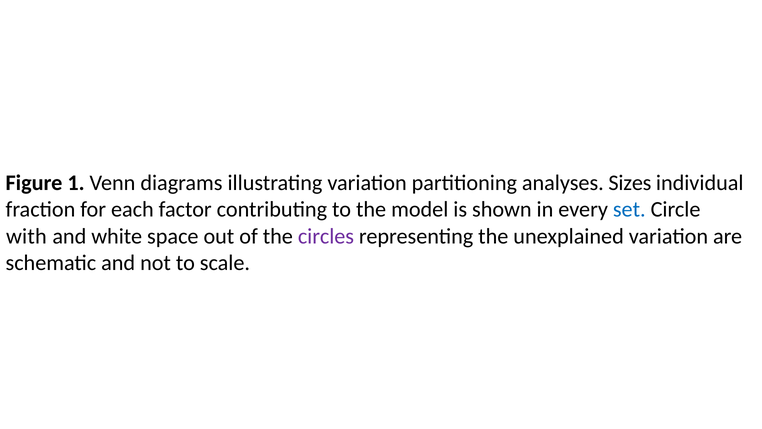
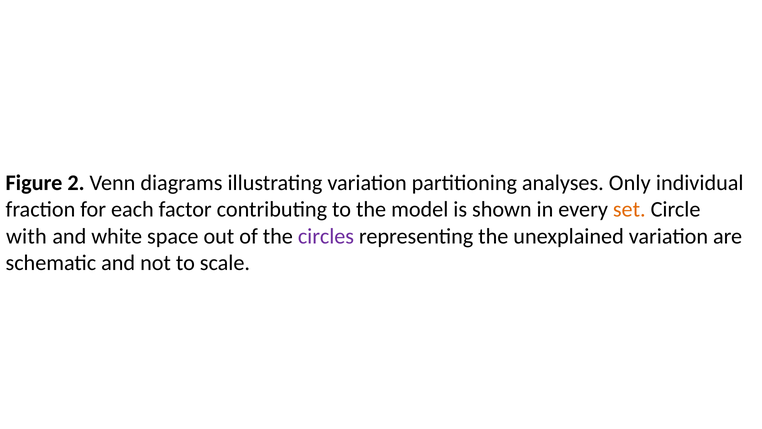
1: 1 -> 2 (76, 183)
Sizes: Sizes -> Only (630, 183)
set colour: blue -> orange (629, 209)
